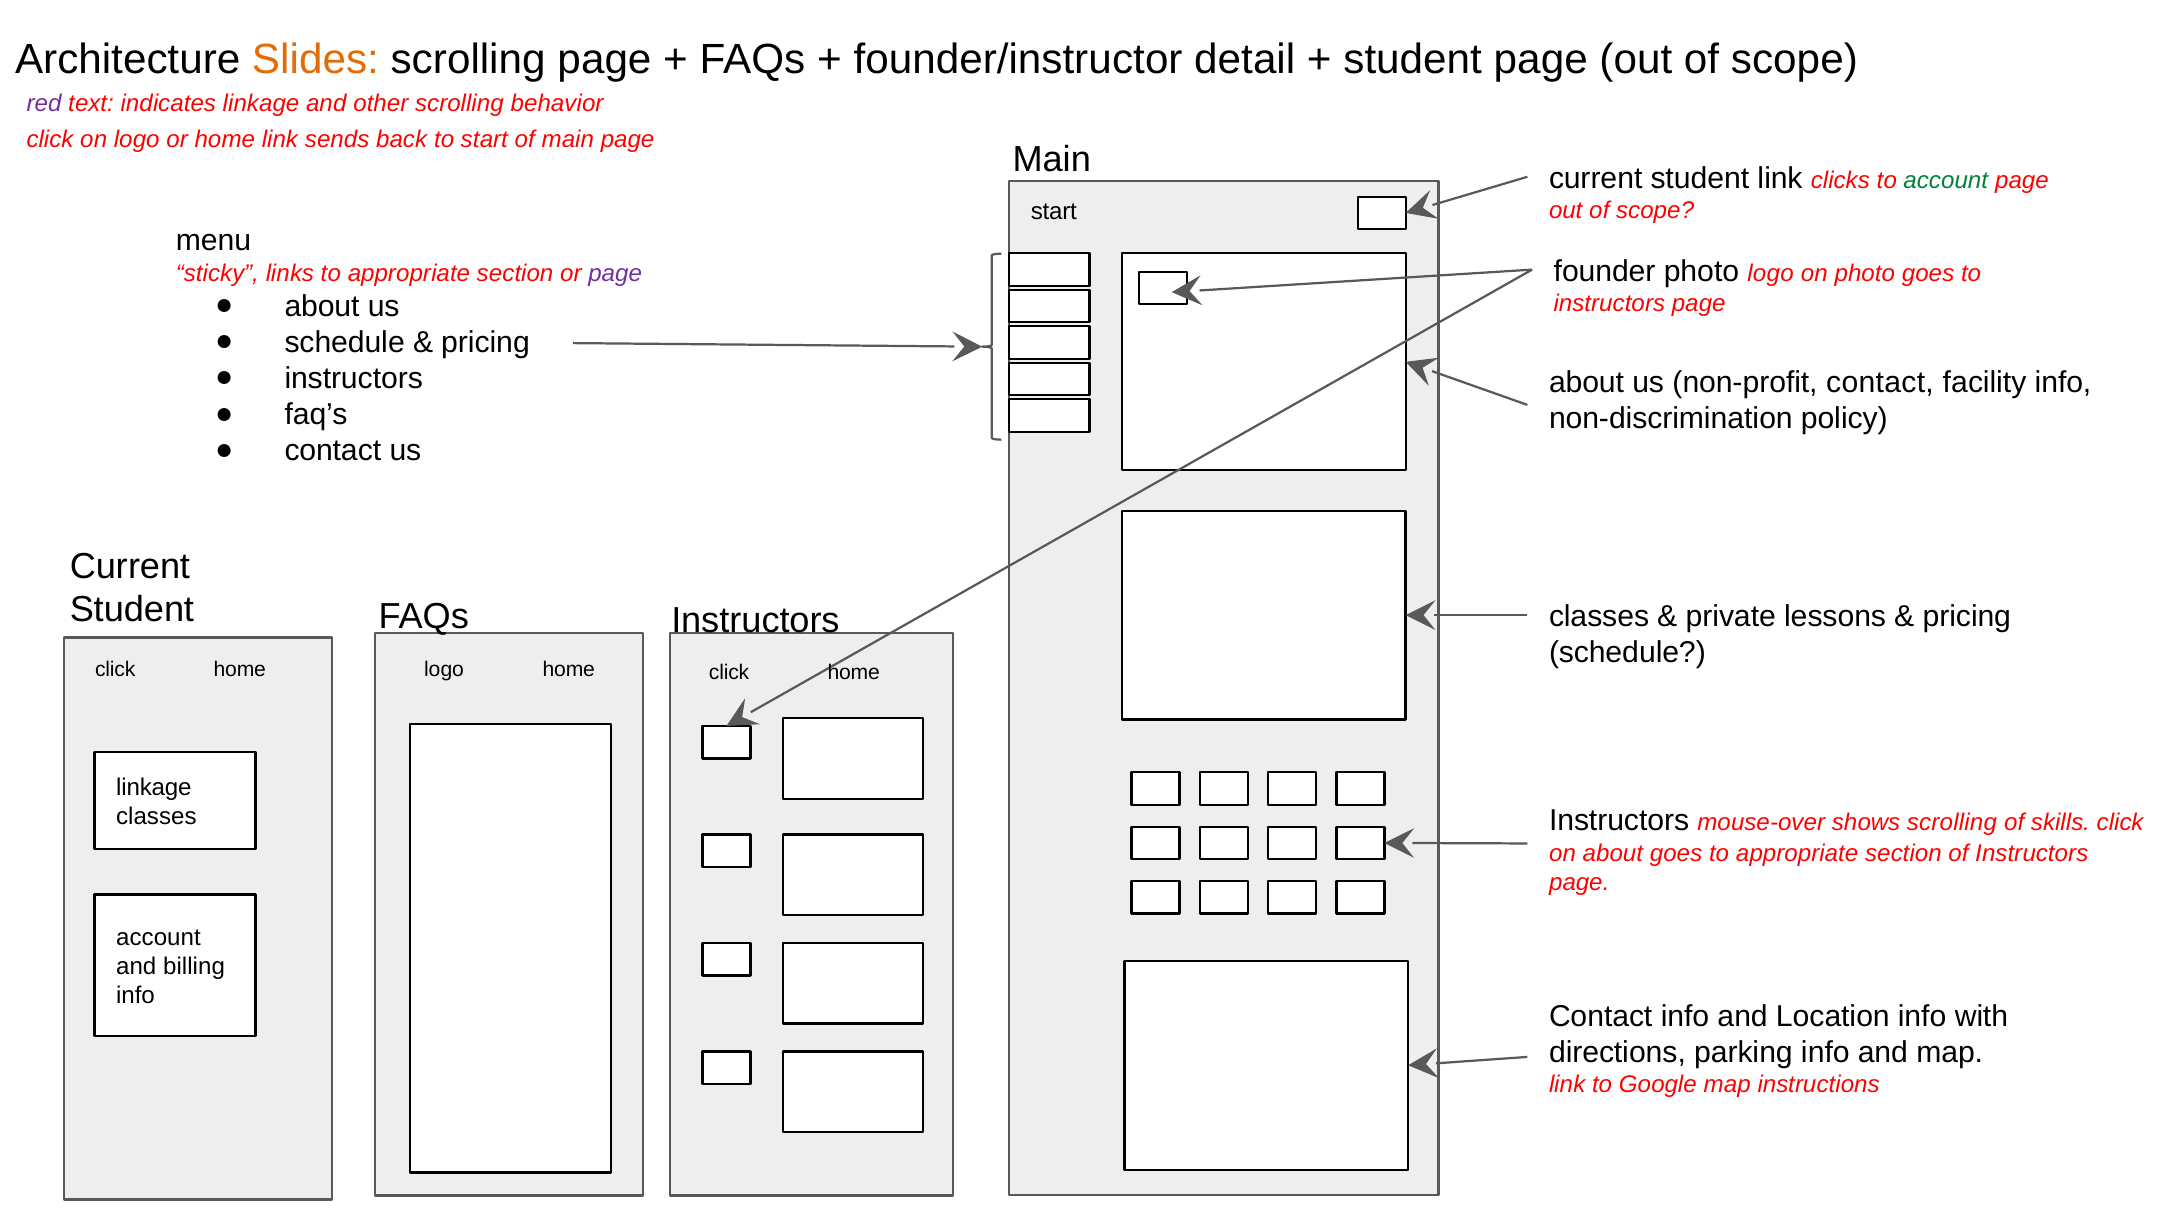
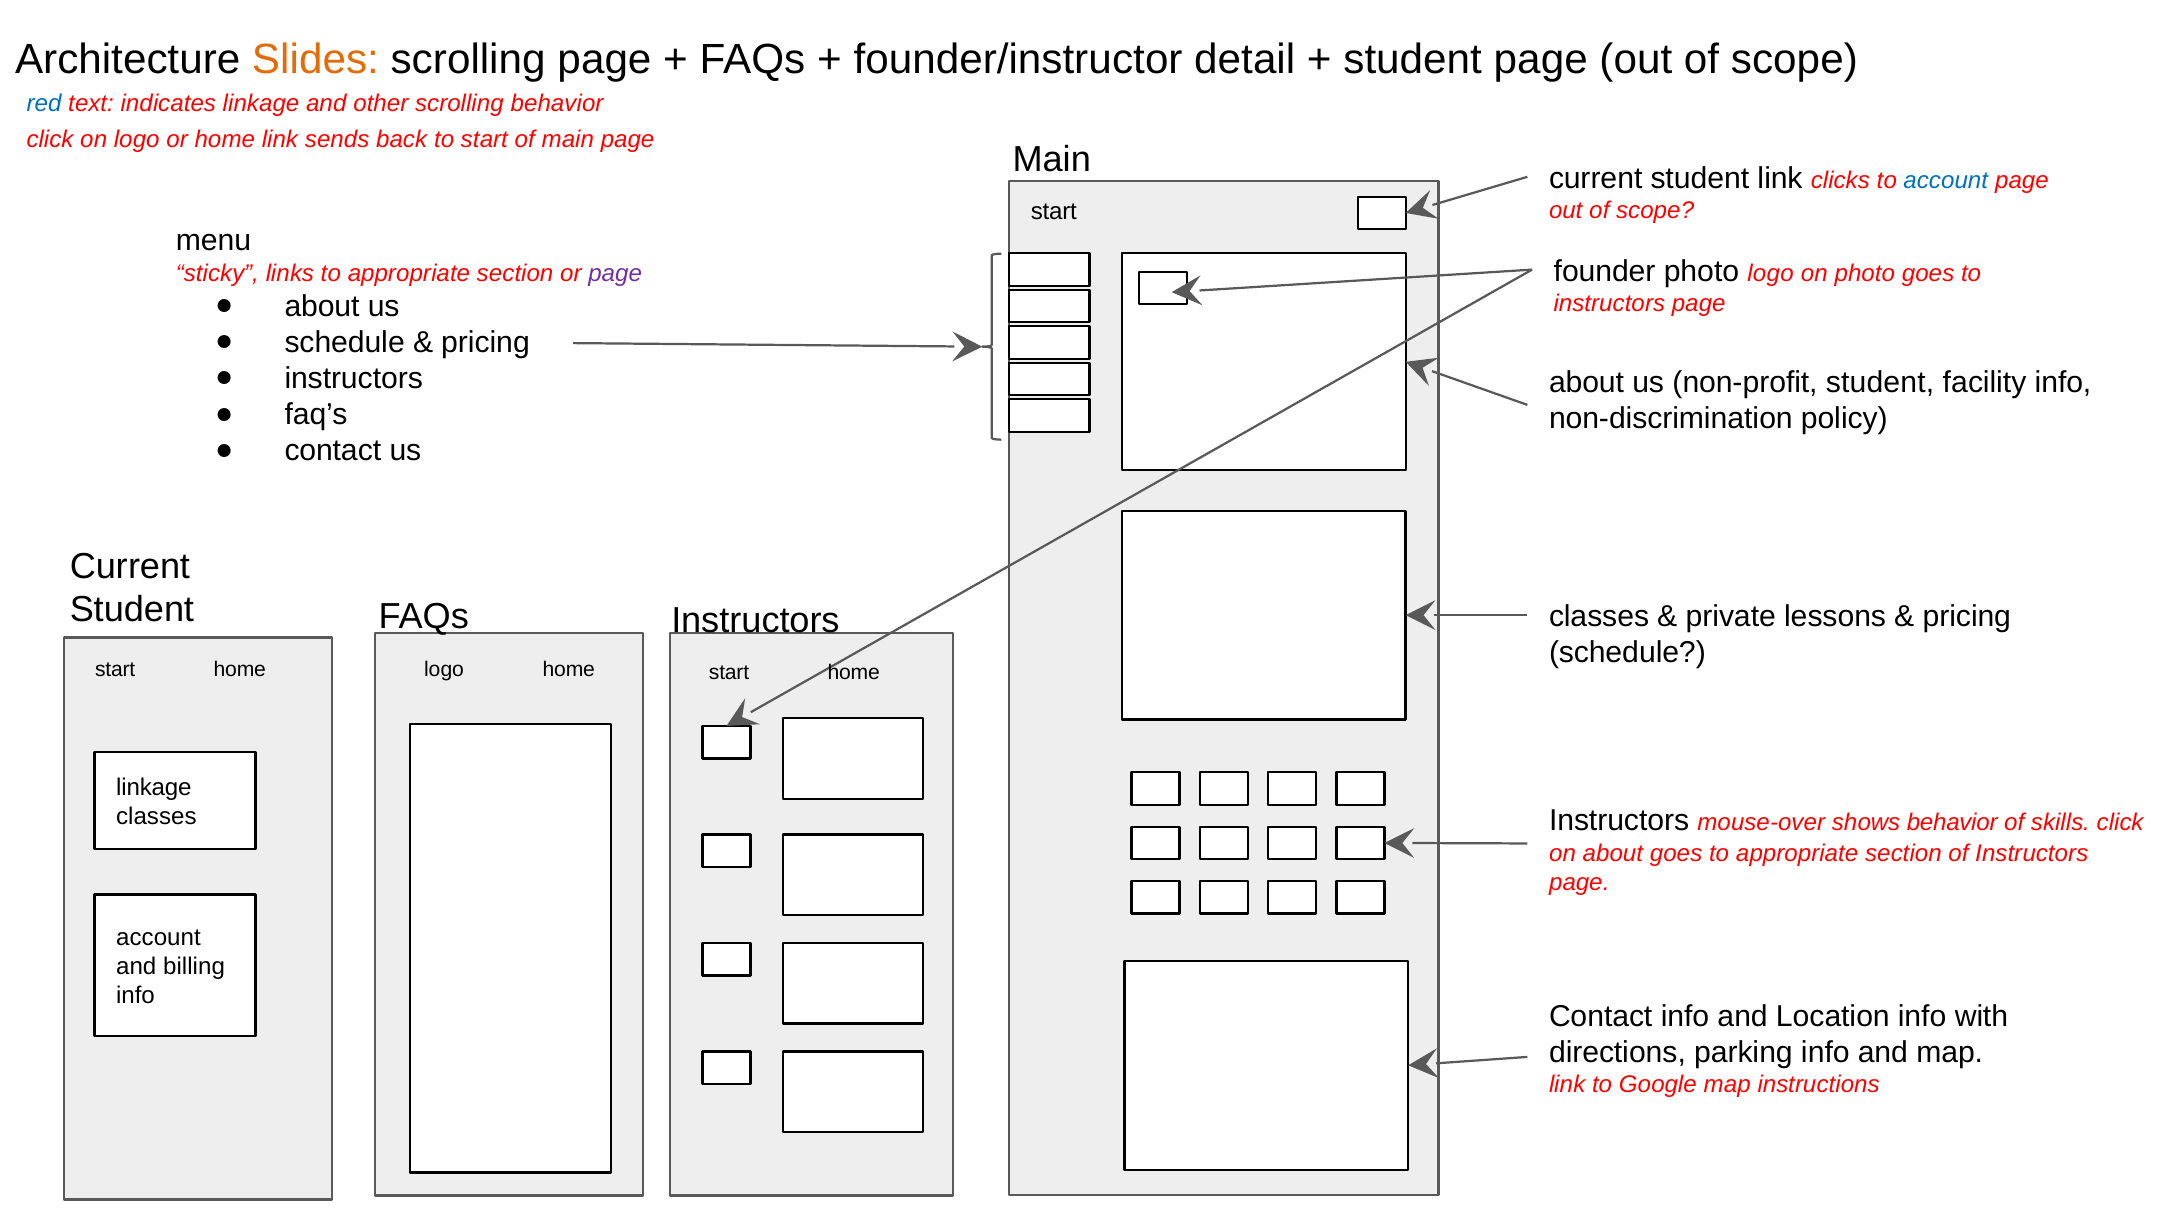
red colour: purple -> blue (44, 104)
account colour: green -> blue (1946, 180)
non-profit contact: contact -> student (1880, 383)
click: click -> start (115, 669)
click: click -> start (729, 673)
shows scrolling: scrolling -> behavior (1952, 823)
